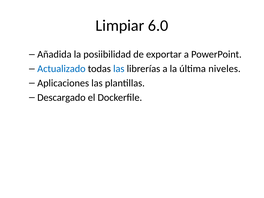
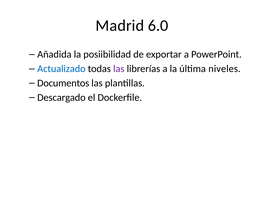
Limpiar: Limpiar -> Madrid (120, 26)
las colour: blue -> purple (119, 69)
Aplicaciones: Aplicaciones -> Documentos (63, 83)
